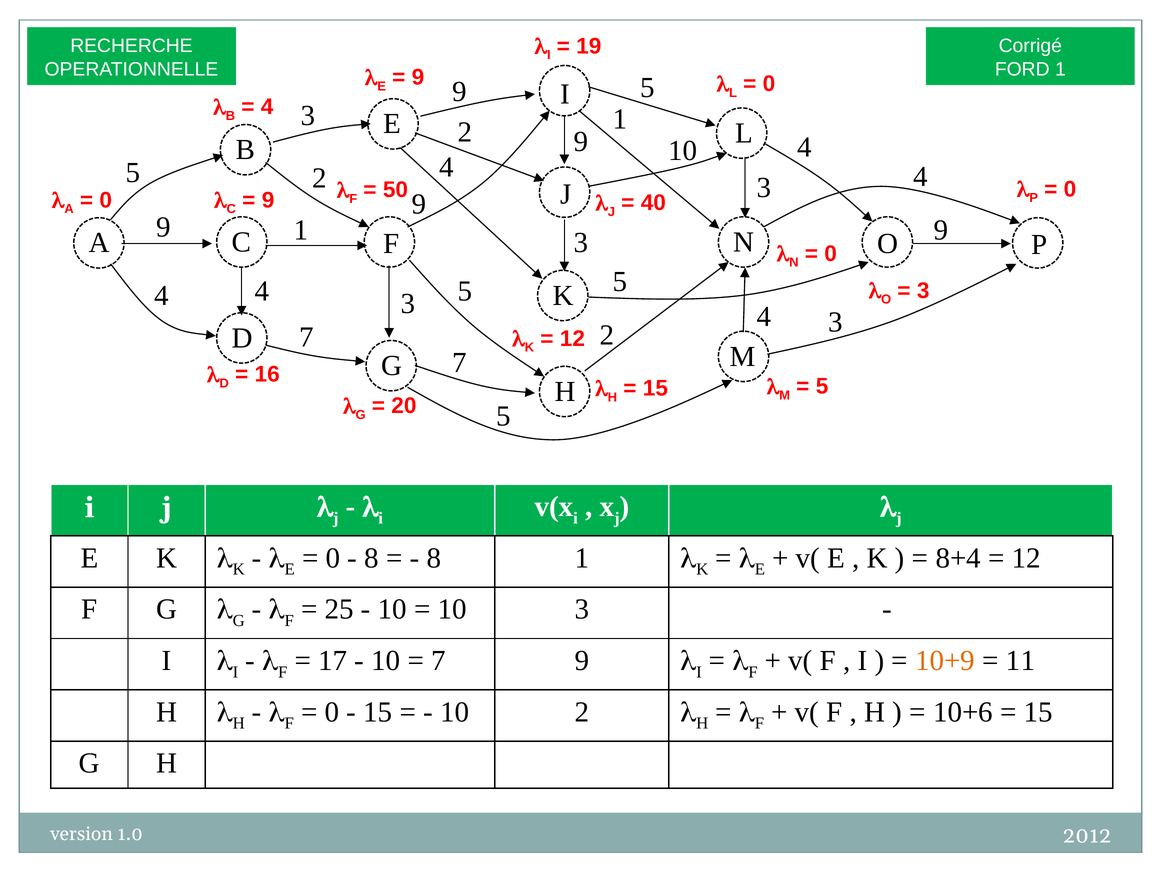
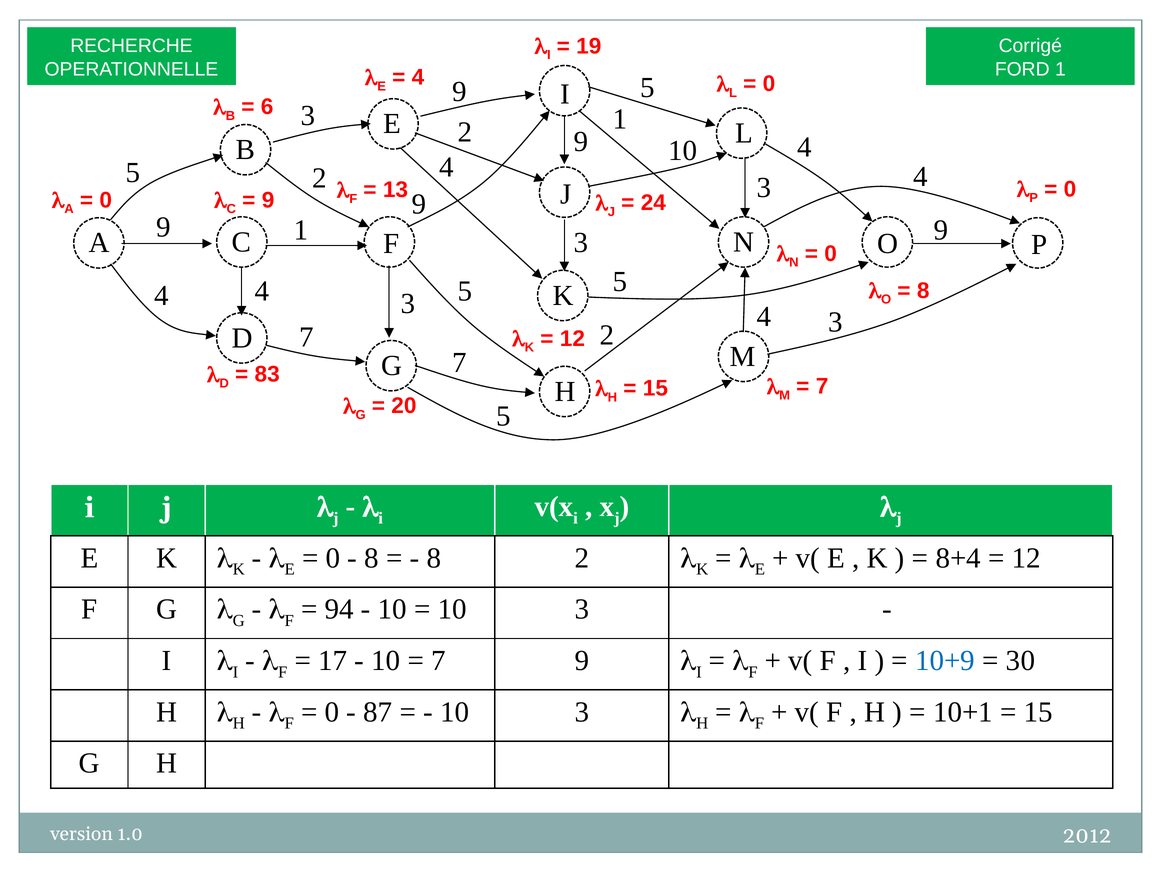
9: 9 -> 4 (418, 77)
4: 4 -> 6 (267, 107)
50: 50 -> 13 (395, 190)
40: 40 -> 24 (653, 203)
3: 3 -> 8 (923, 290)
16: 16 -> 83 (267, 374)
5: 5 -> 7 (822, 386)
8 1: 1 -> 2 (582, 558)
25: 25 -> 94 (339, 609)
10+9 colour: orange -> blue (945, 660)
11: 11 -> 30 (1021, 660)
15: 15 -> 87 (378, 712)
2: 2 -> 3 (582, 712)
10+6: 10+6 -> 10+1 (963, 712)
